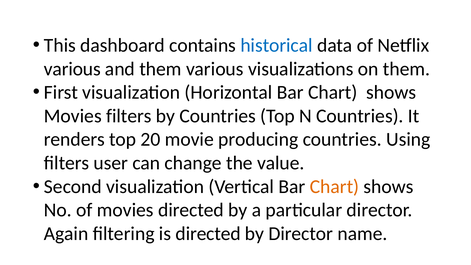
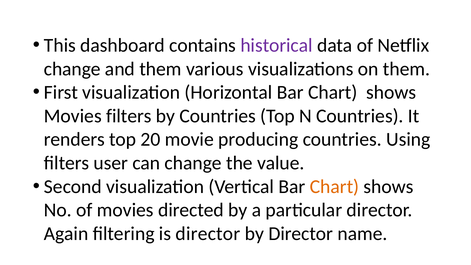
historical colour: blue -> purple (277, 45)
various: various -> change (72, 69)
is directed: directed -> director (208, 234)
